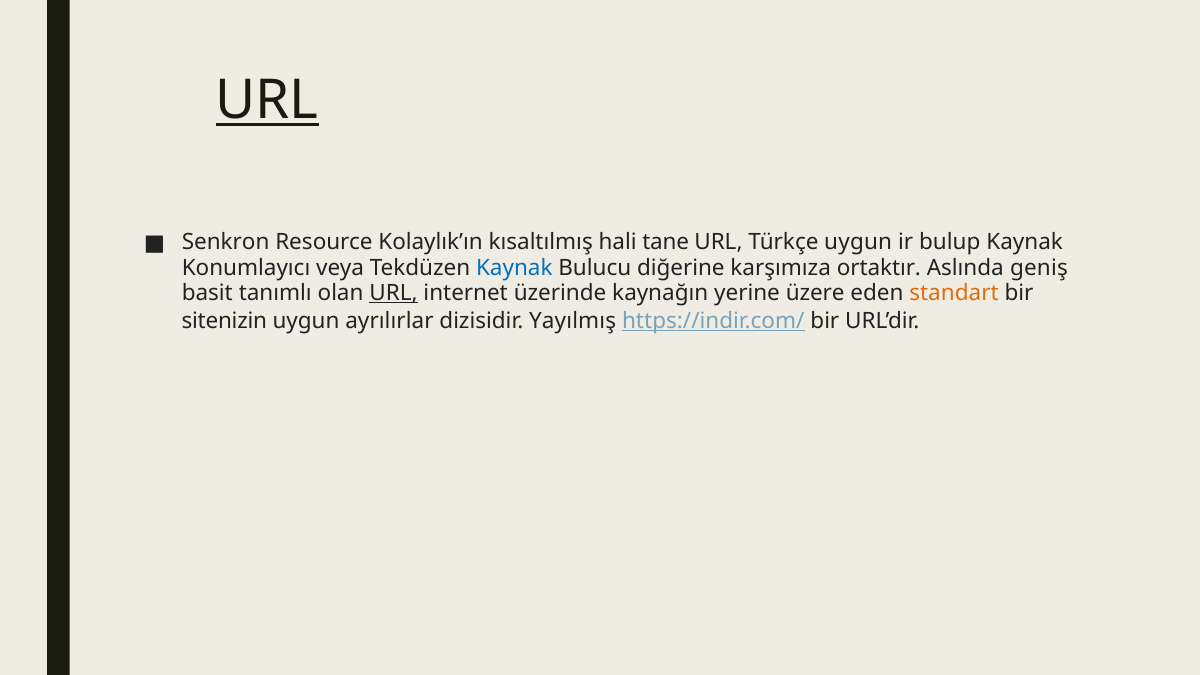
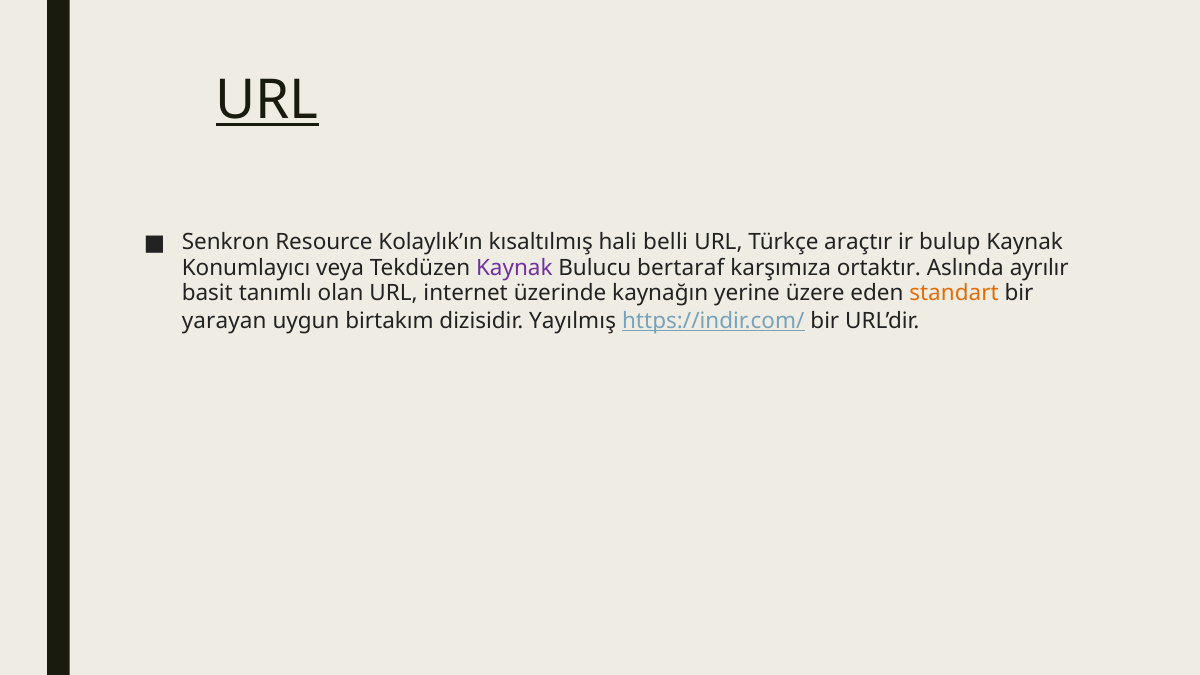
tane: tane -> belli (665, 242)
Türkçe uygun: uygun -> araçtır (858, 242)
Kaynak colour: blue -> purple (514, 268)
diğerine: diğerine -> bertaraf (681, 268)
geniş: geniş -> ayrılır (1039, 268)
URL underline: present -> none (393, 293)
sitenizin: sitenizin -> yarayan (224, 321)
ayrılırlar: ayrılırlar -> birtakım (389, 321)
